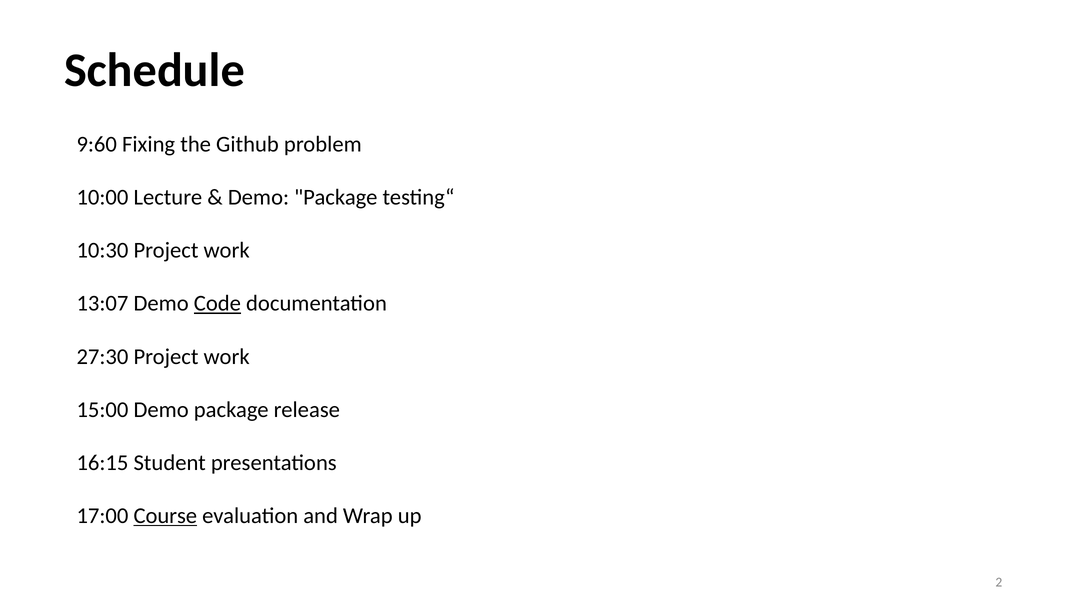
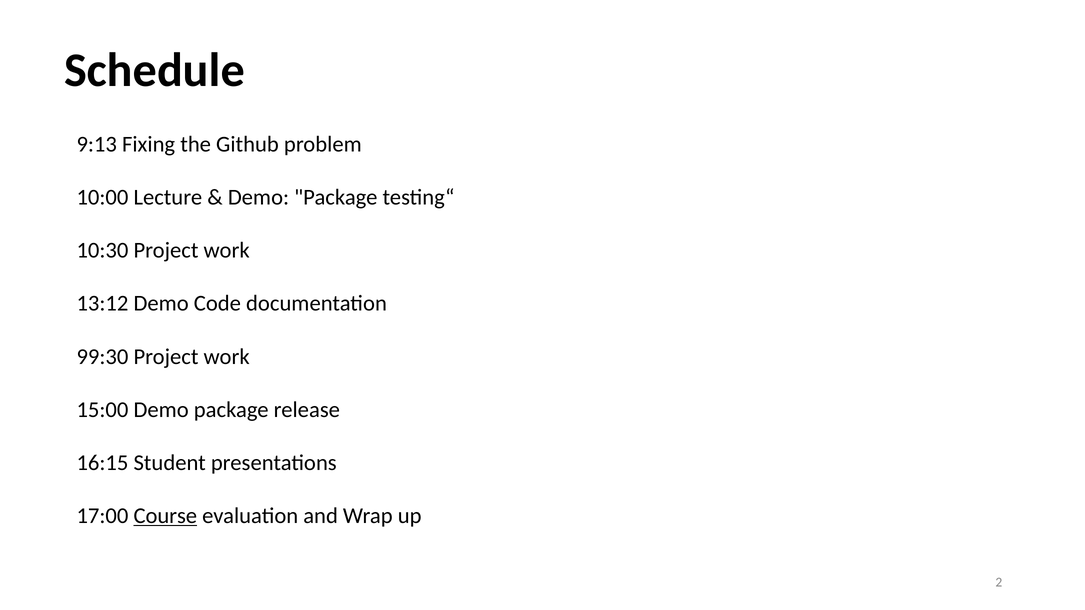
9:60: 9:60 -> 9:13 (97, 144)
13:07: 13:07 -> 13:12 (102, 304)
Code underline: present -> none (217, 304)
27:30: 27:30 -> 99:30 (102, 357)
